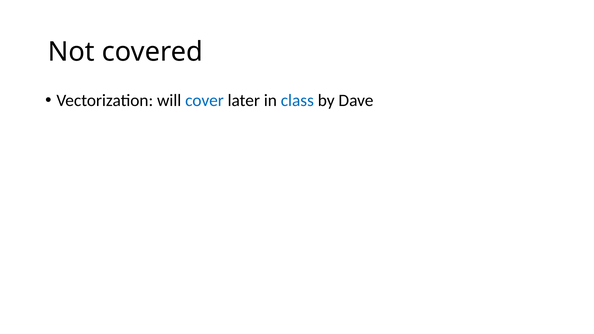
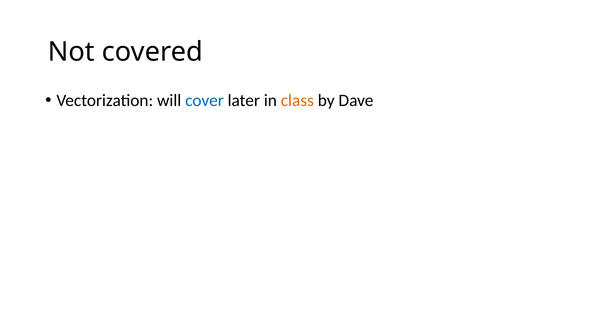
class colour: blue -> orange (297, 100)
